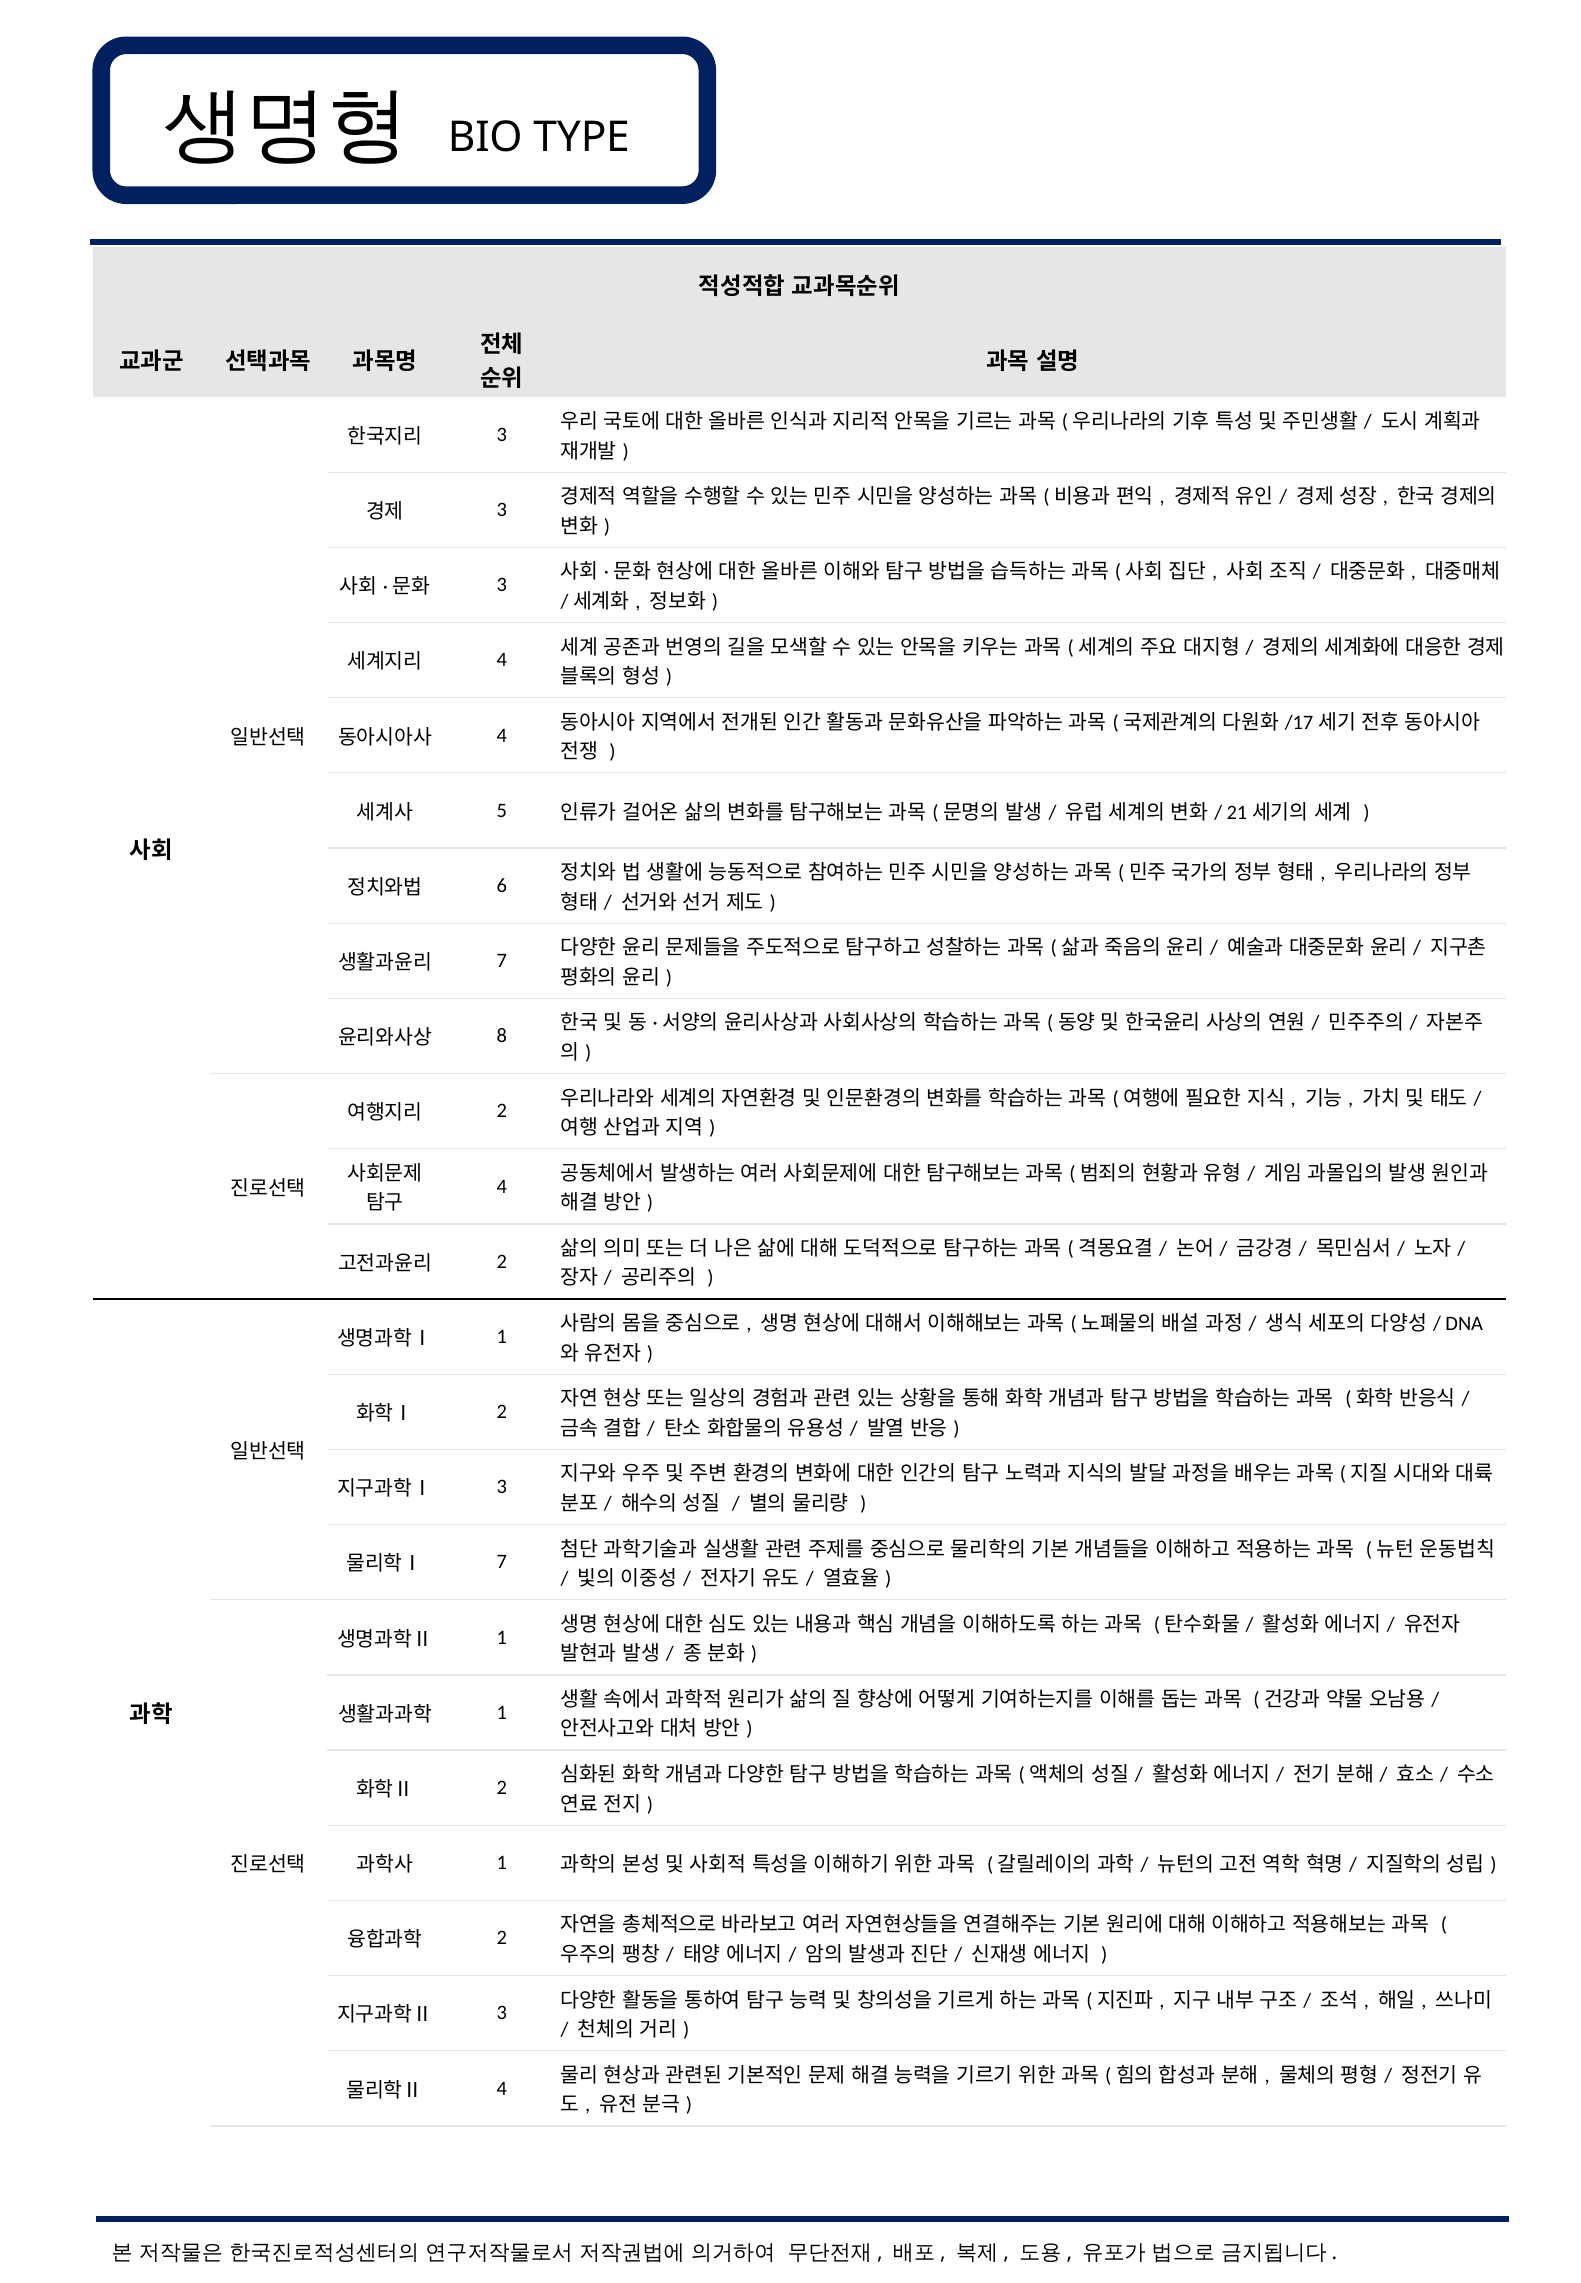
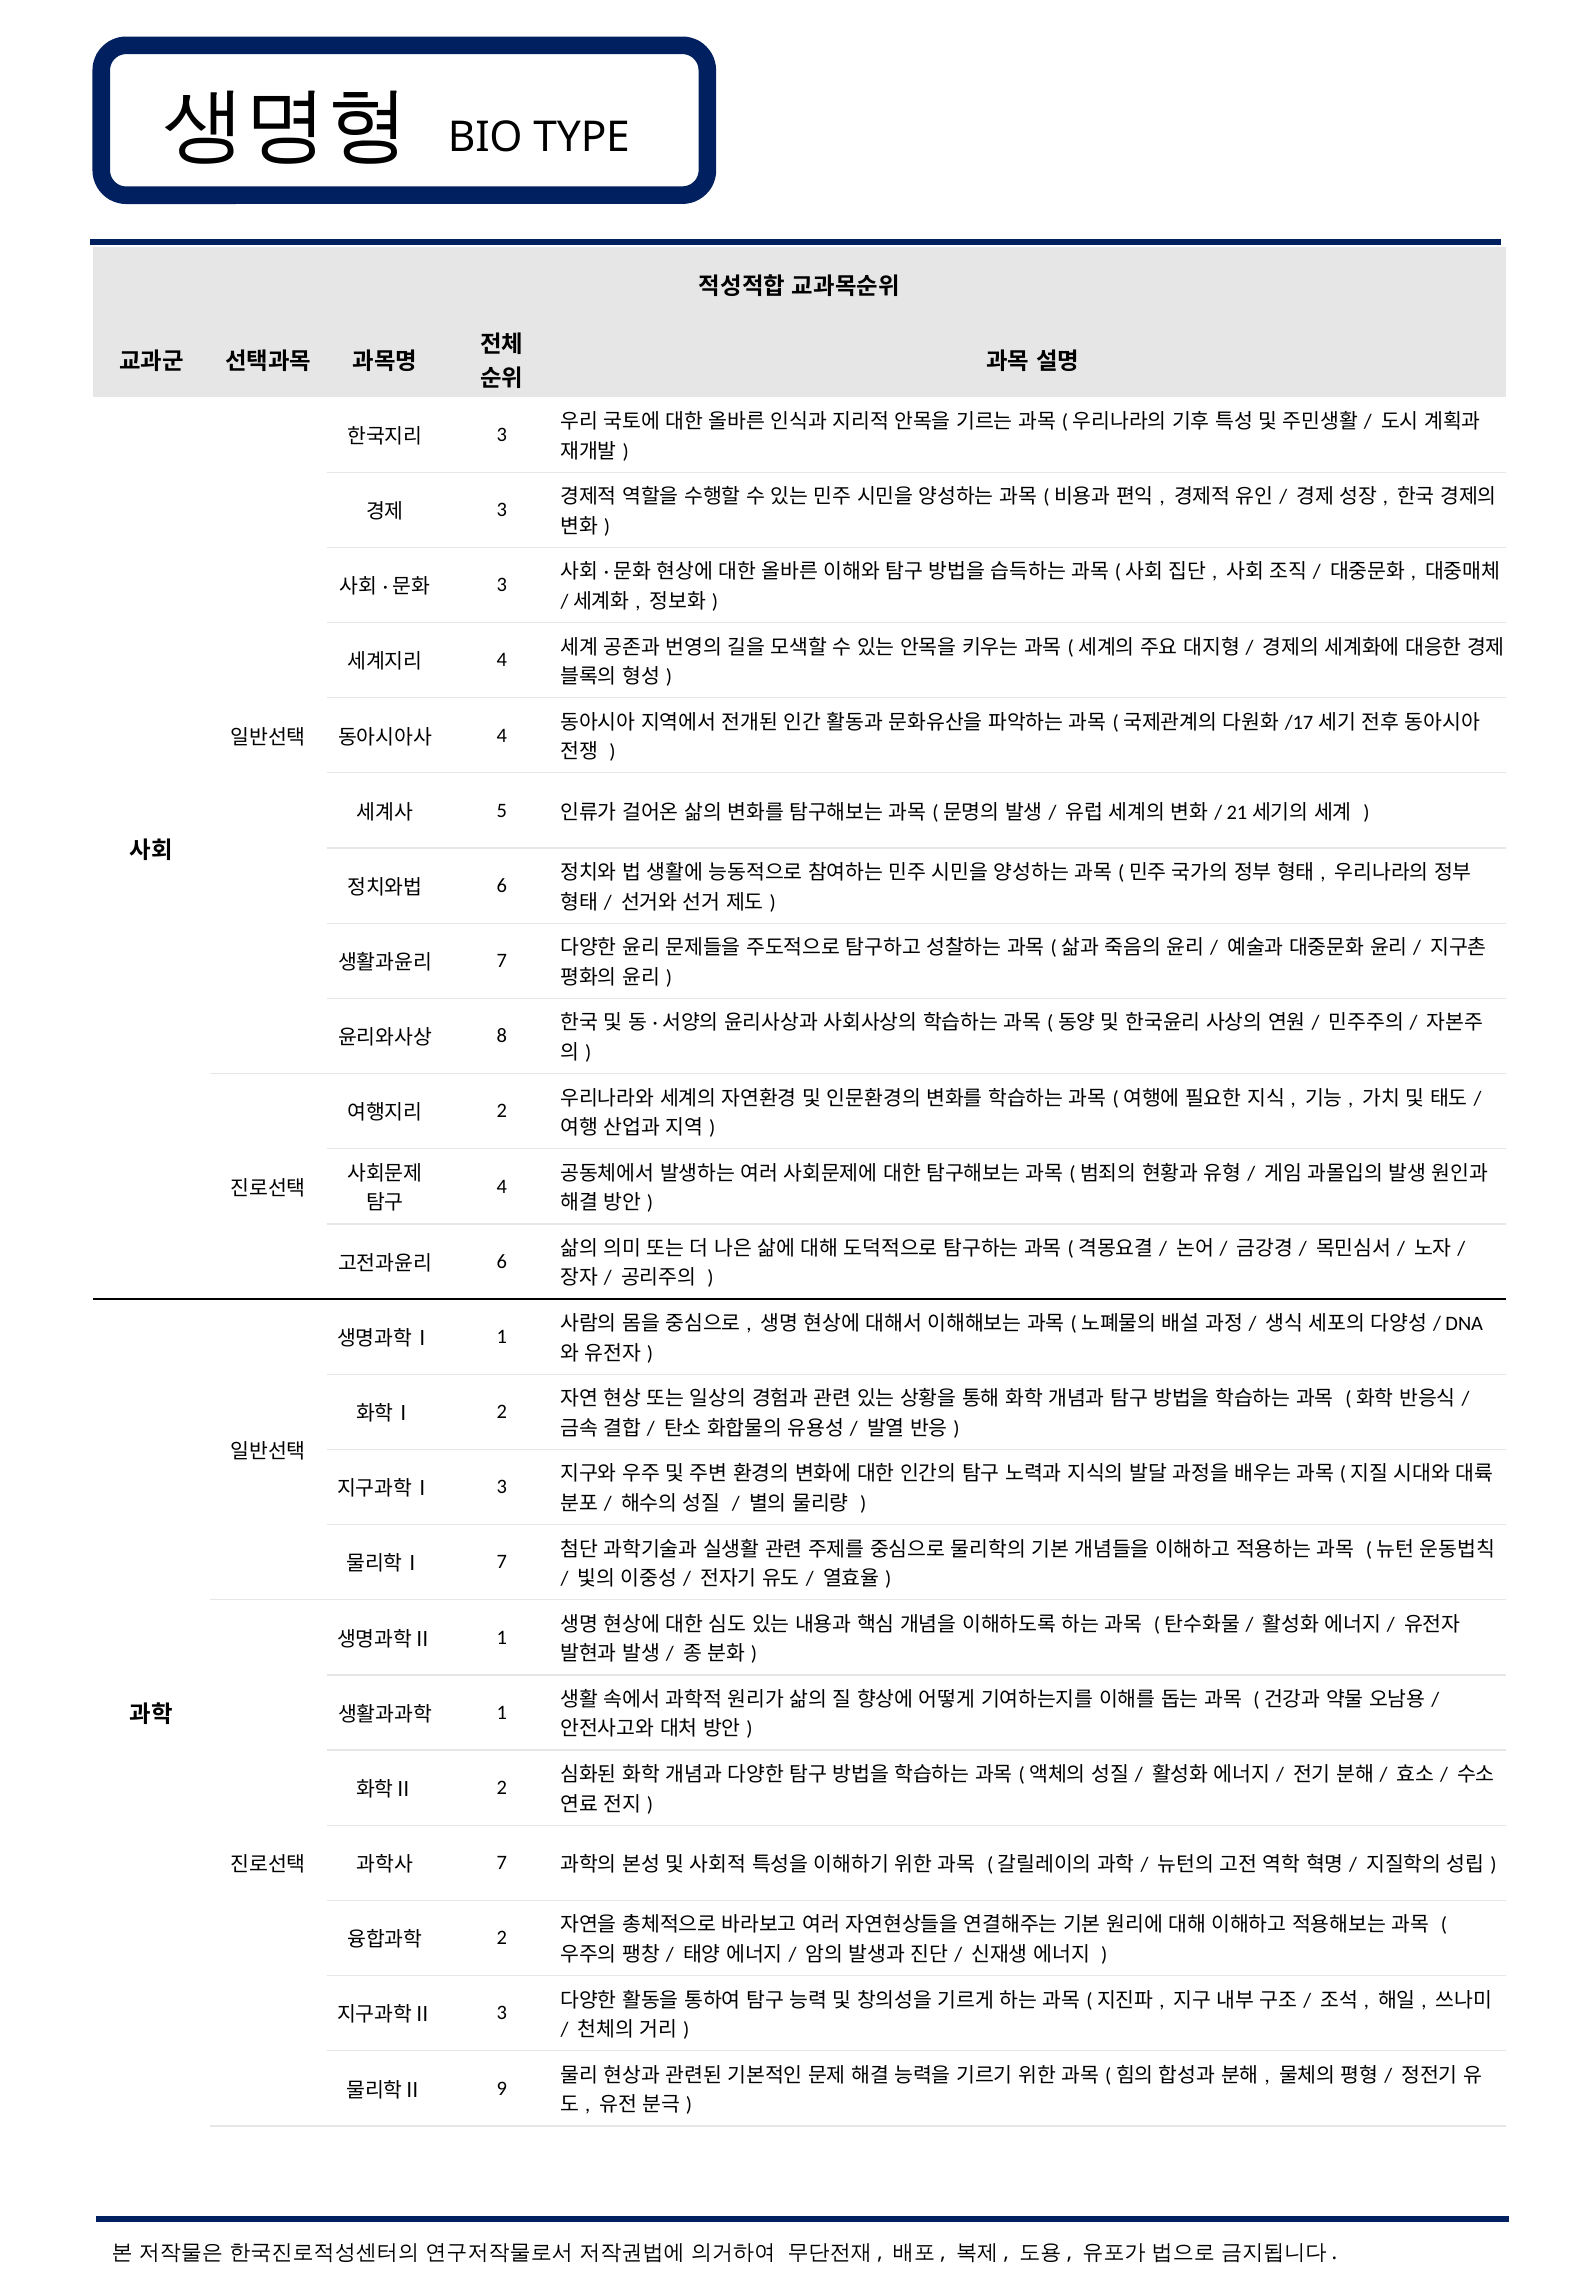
2: 2 -> 6 (502, 1262)
1: 1 -> 7 (502, 1863)
4: 4 -> 9 (502, 2089)
